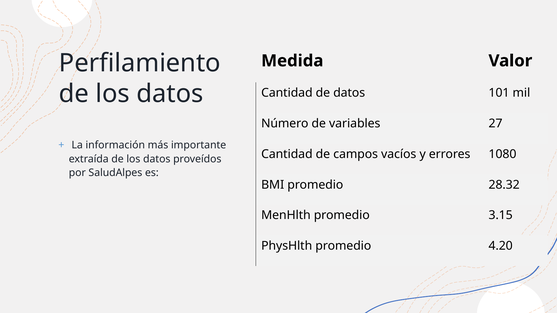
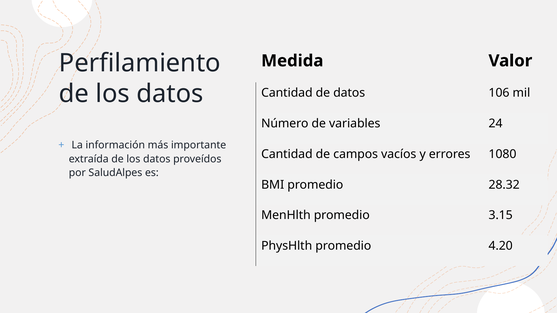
101: 101 -> 106 (499, 93)
27: 27 -> 24 (496, 124)
